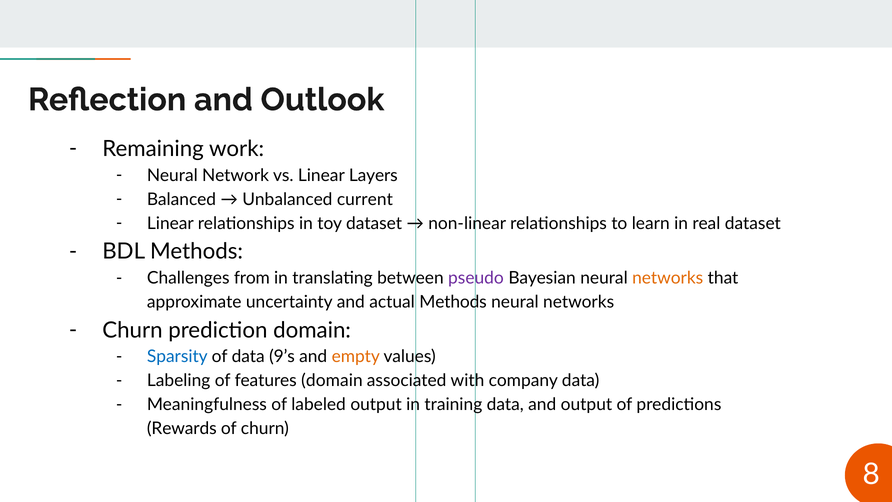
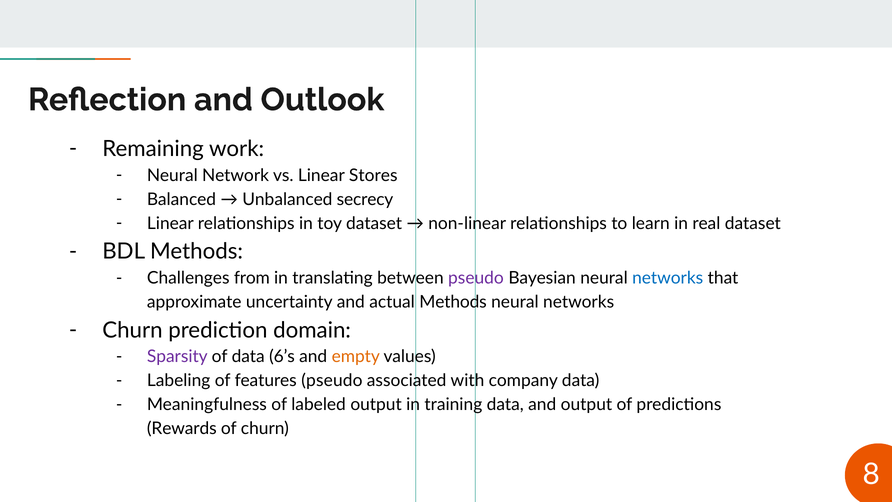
Layers: Layers -> Stores (373, 175)
current: current -> secrecy (365, 199)
networks colour: orange -> blue (668, 278)
Sparsity colour: blue -> purple (177, 357)
9’s: 9’s -> 6’s (282, 357)
features domain: domain -> pseudo (332, 380)
